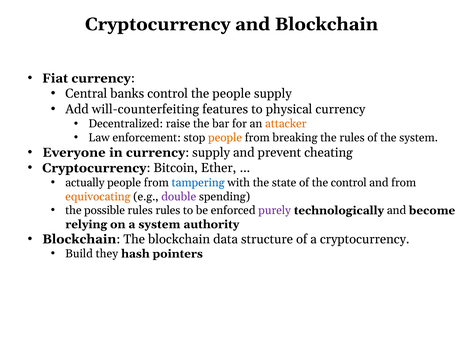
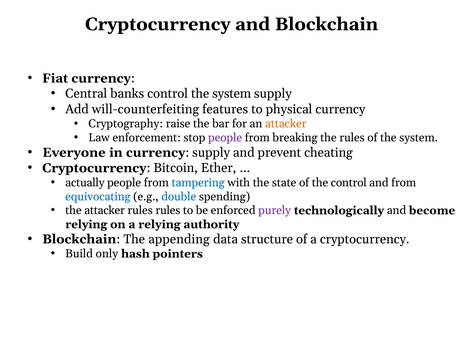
control the people: people -> system (232, 94)
Decentralized: Decentralized -> Cryptography (126, 124)
people colour: orange -> purple (225, 137)
equivocating colour: orange -> blue (98, 196)
double colour: purple -> blue (179, 196)
the possible: possible -> attacker (105, 210)
a system: system -> relying (159, 224)
The blockchain: blockchain -> appending (179, 239)
they: they -> only (107, 253)
